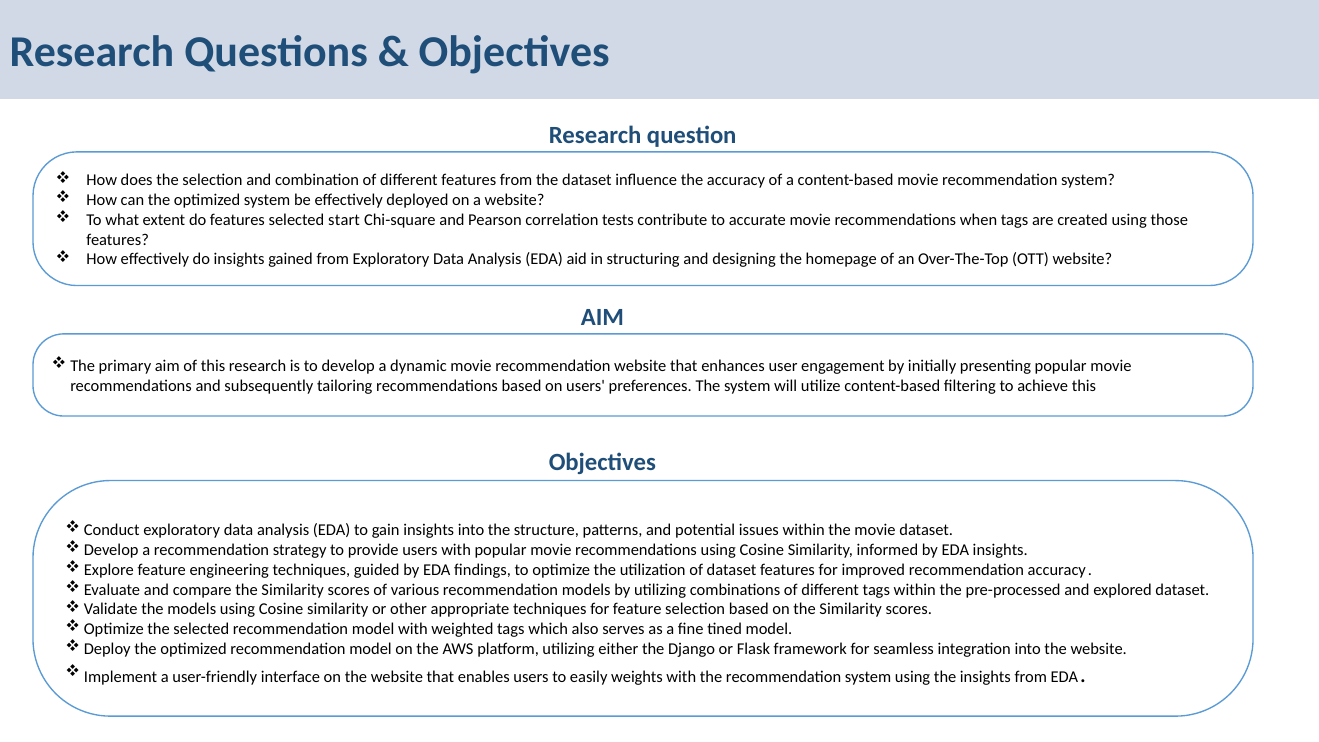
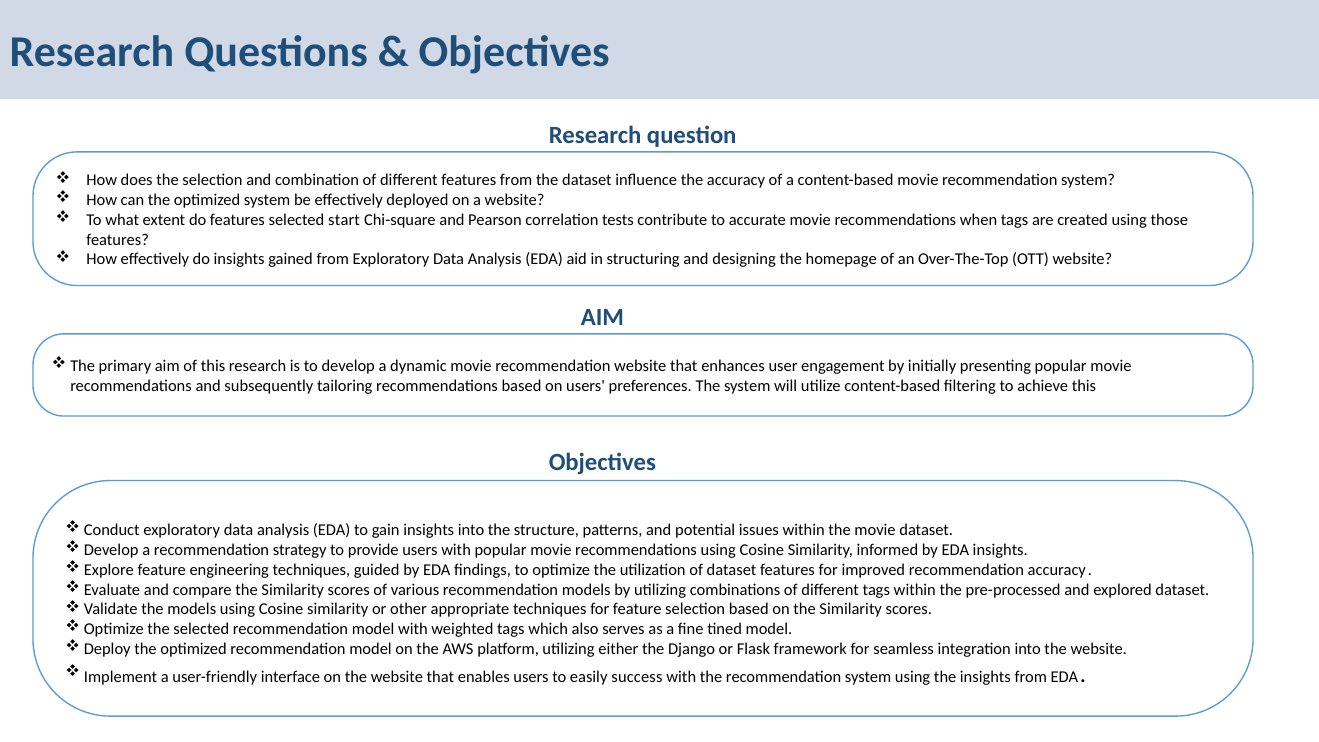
weights: weights -> success (637, 677)
